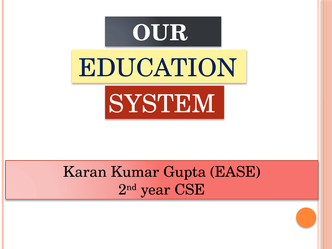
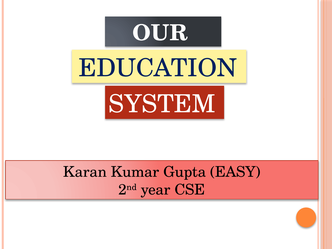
EASE: EASE -> EASY (235, 172)
